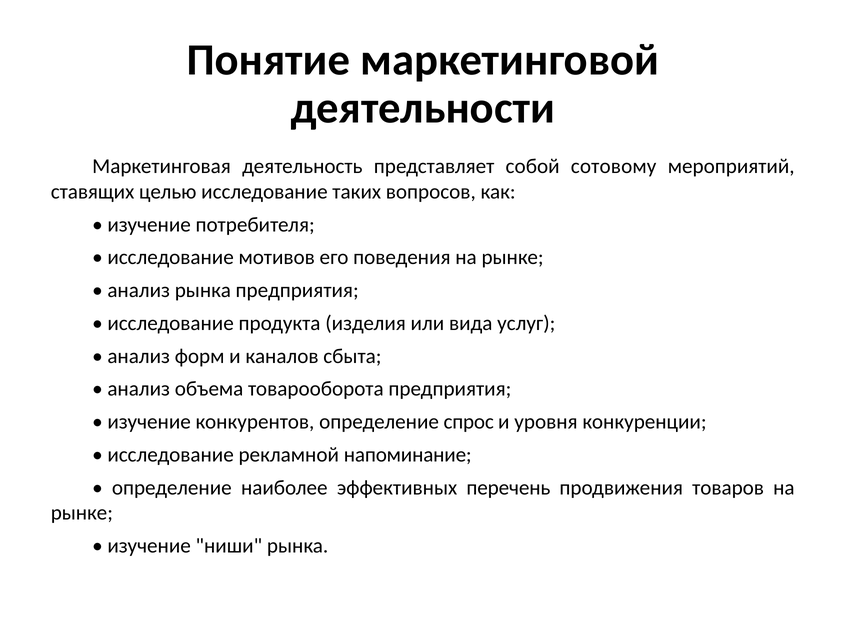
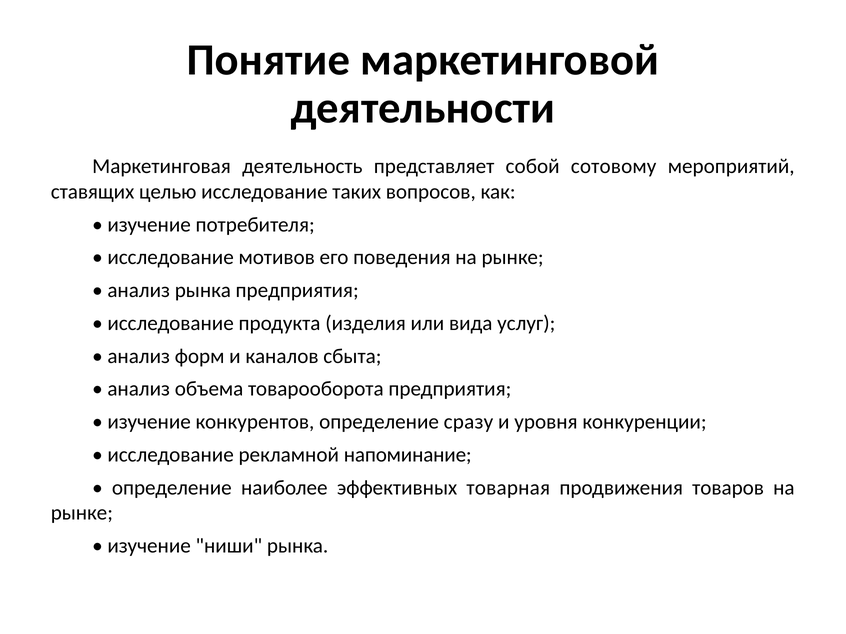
спрос: спрос -> сразу (468, 422)
перечень: перечень -> товарная (508, 488)
